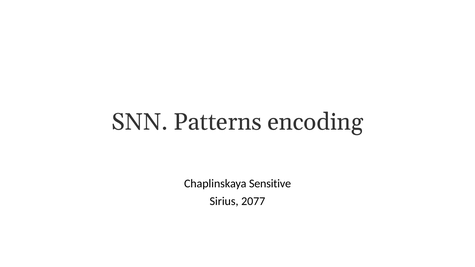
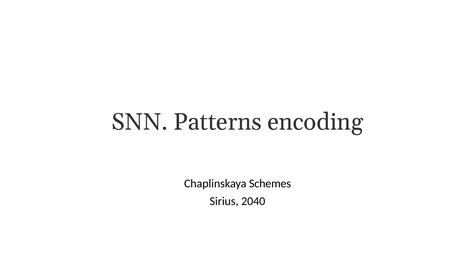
Sensitive: Sensitive -> Schemes (270, 184)
2077: 2077 -> 2040 (253, 201)
